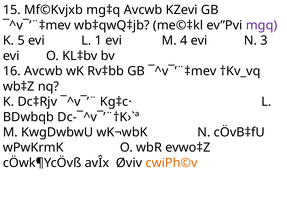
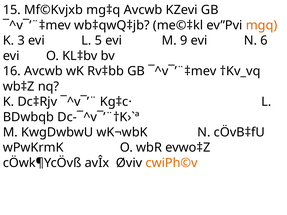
mgq colour: purple -> orange (262, 25)
5: 5 -> 3 (21, 41)
1: 1 -> 5 (98, 41)
4: 4 -> 9 (184, 41)
3: 3 -> 6 (264, 41)
